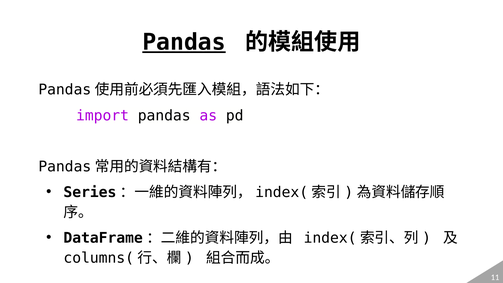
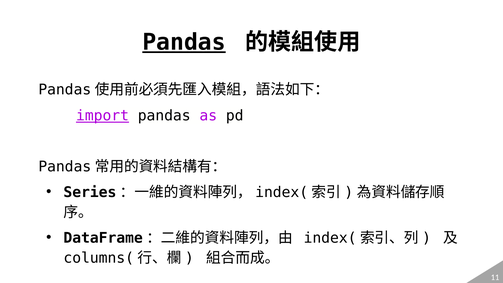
import underline: none -> present (103, 116)
